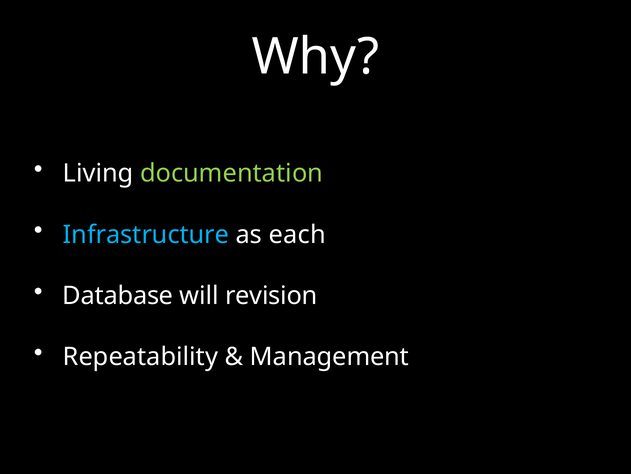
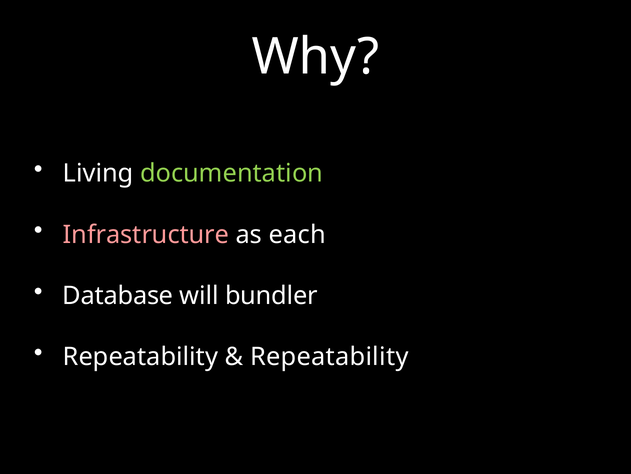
Infrastructure colour: light blue -> pink (146, 234)
revision: revision -> bundler (271, 295)
Management: Management -> Repeatability (329, 356)
